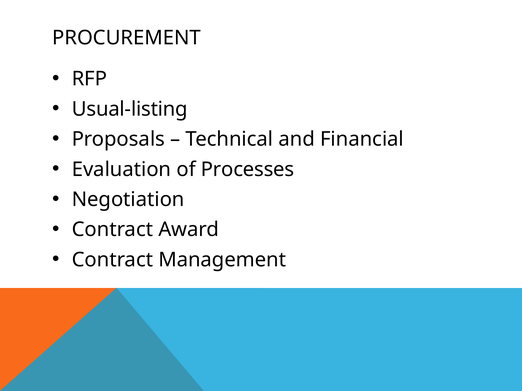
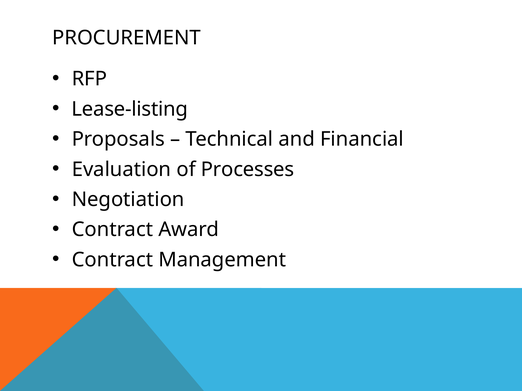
Usual-listing: Usual-listing -> Lease-listing (130, 109)
